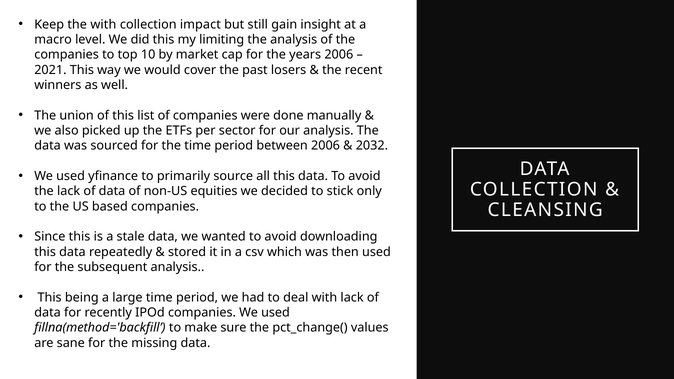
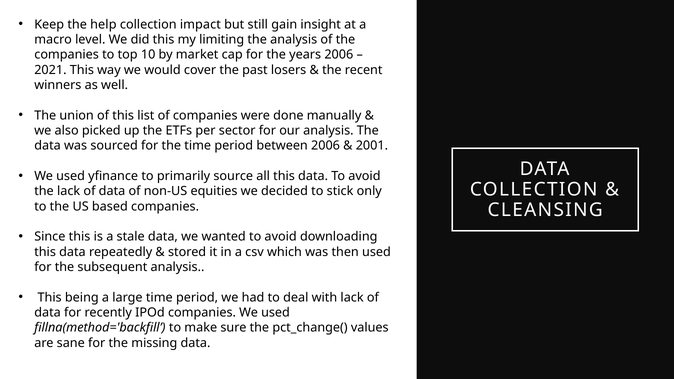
the with: with -> help (103, 24)
2032: 2032 -> 2001 (372, 146)
